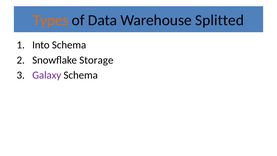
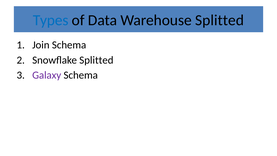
Types colour: orange -> blue (51, 20)
Into: Into -> Join (41, 45)
Snowflake Storage: Storage -> Splitted (96, 60)
